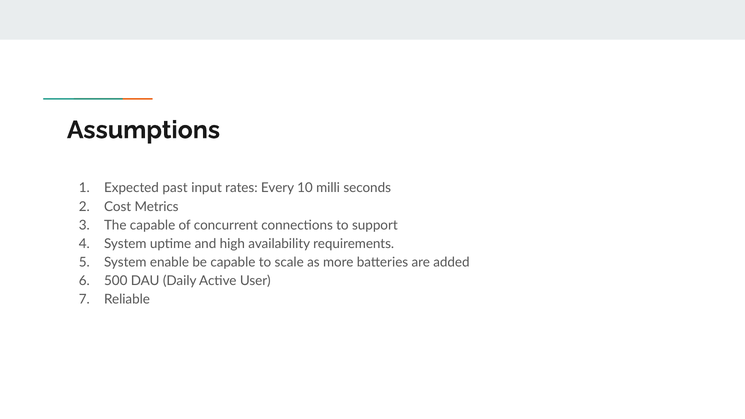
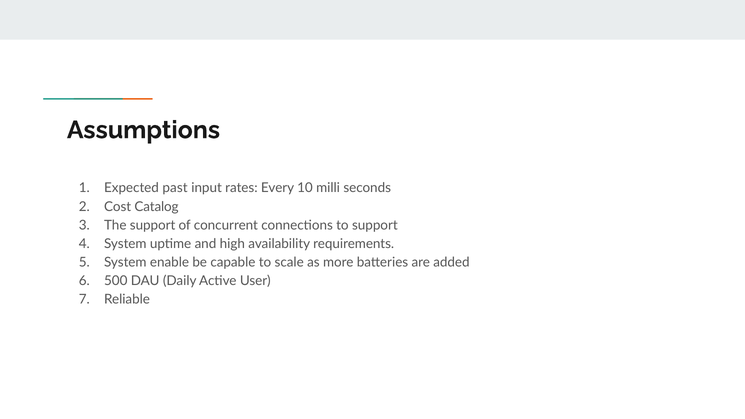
Metrics: Metrics -> Catalog (157, 207)
The capable: capable -> support (153, 225)
